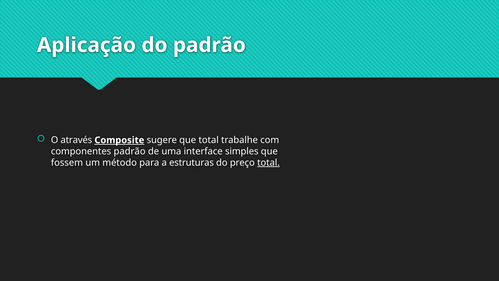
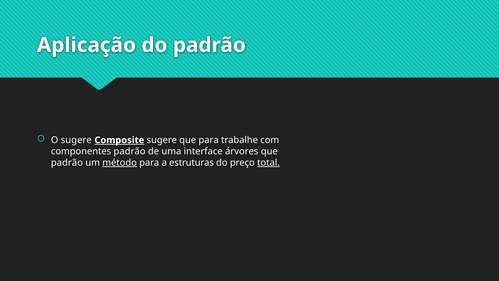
O através: através -> sugere (76, 140)
que total: total -> para (209, 140)
simples: simples -> árvores (242, 151)
fossem: fossem -> padrão (67, 162)
método underline: none -> present (120, 162)
